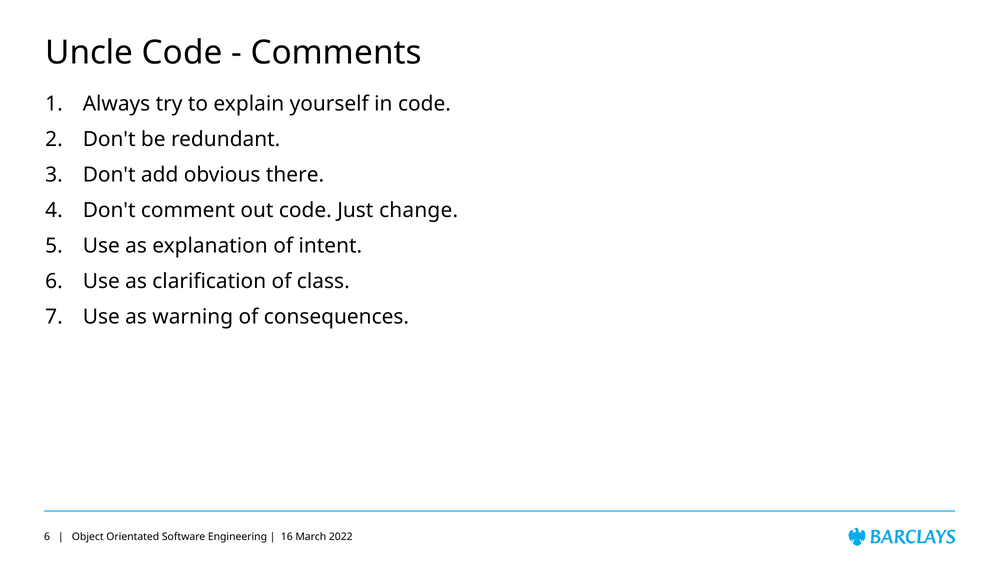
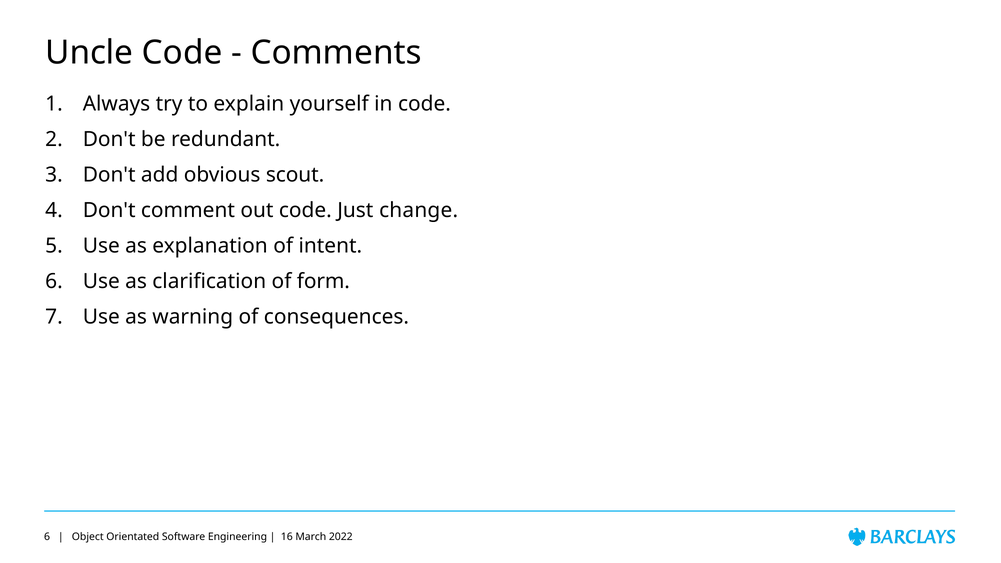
there: there -> scout (295, 175)
class: class -> form (323, 281)
